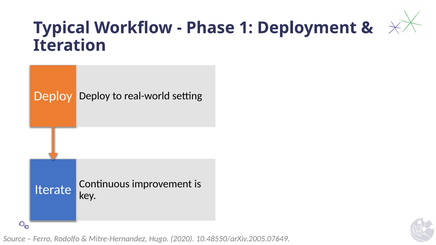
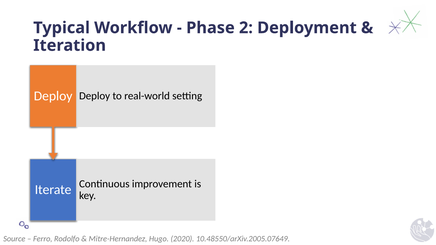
1: 1 -> 2 (246, 28)
